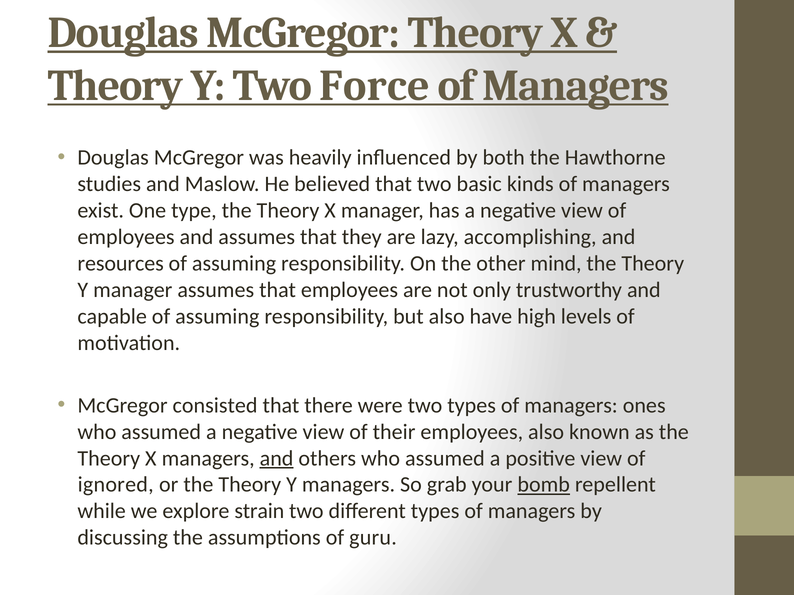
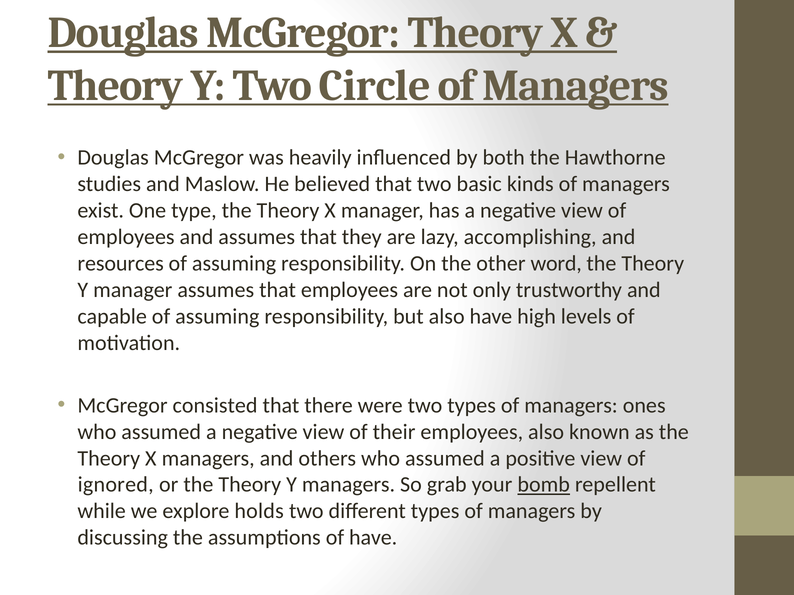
Force: Force -> Circle (375, 86)
mind: mind -> word (556, 264)
and underline: present -> none (277, 459)
strain: strain -> holds (259, 512)
of guru: guru -> have (373, 538)
